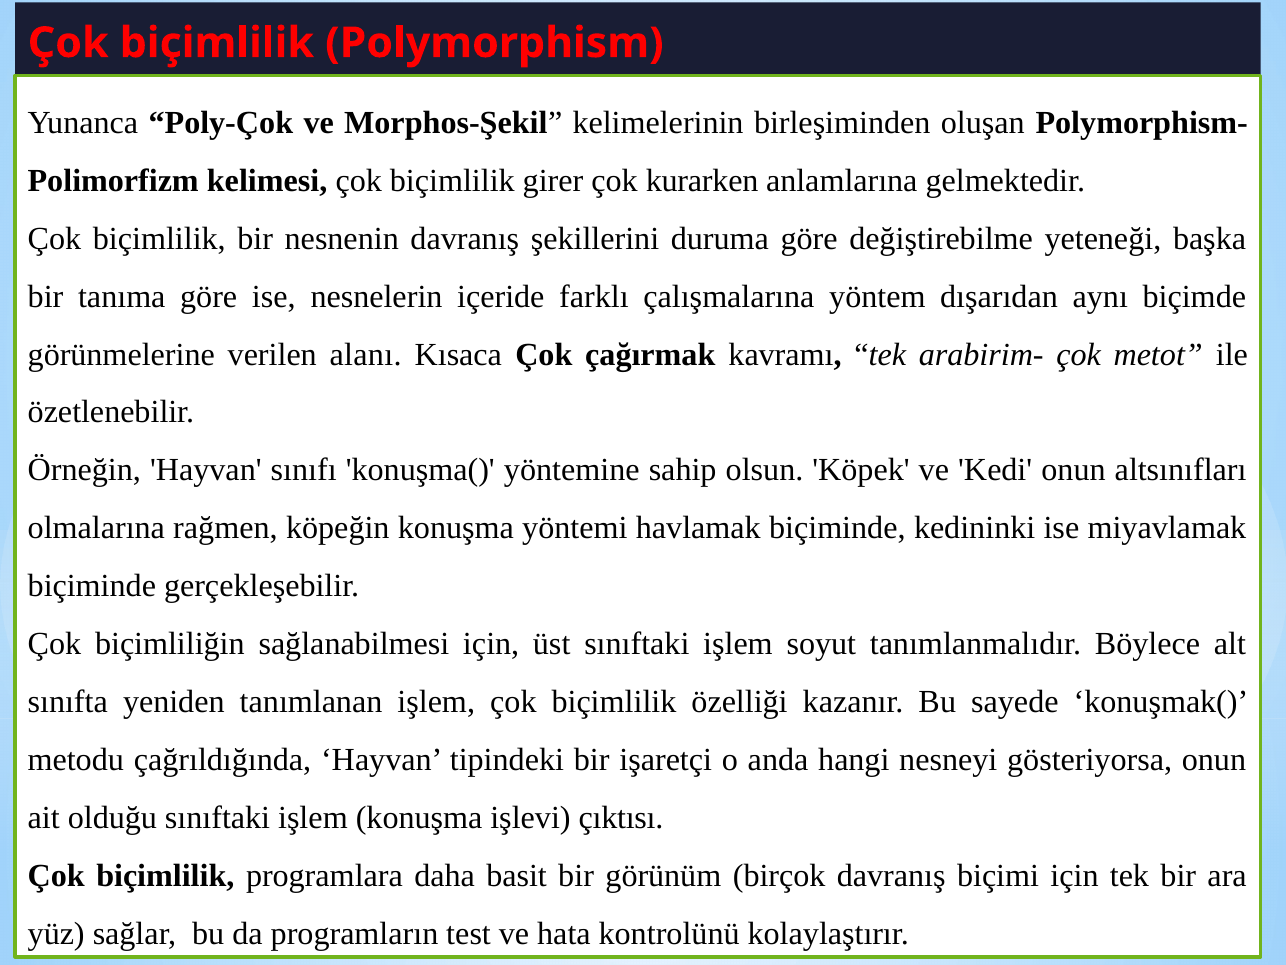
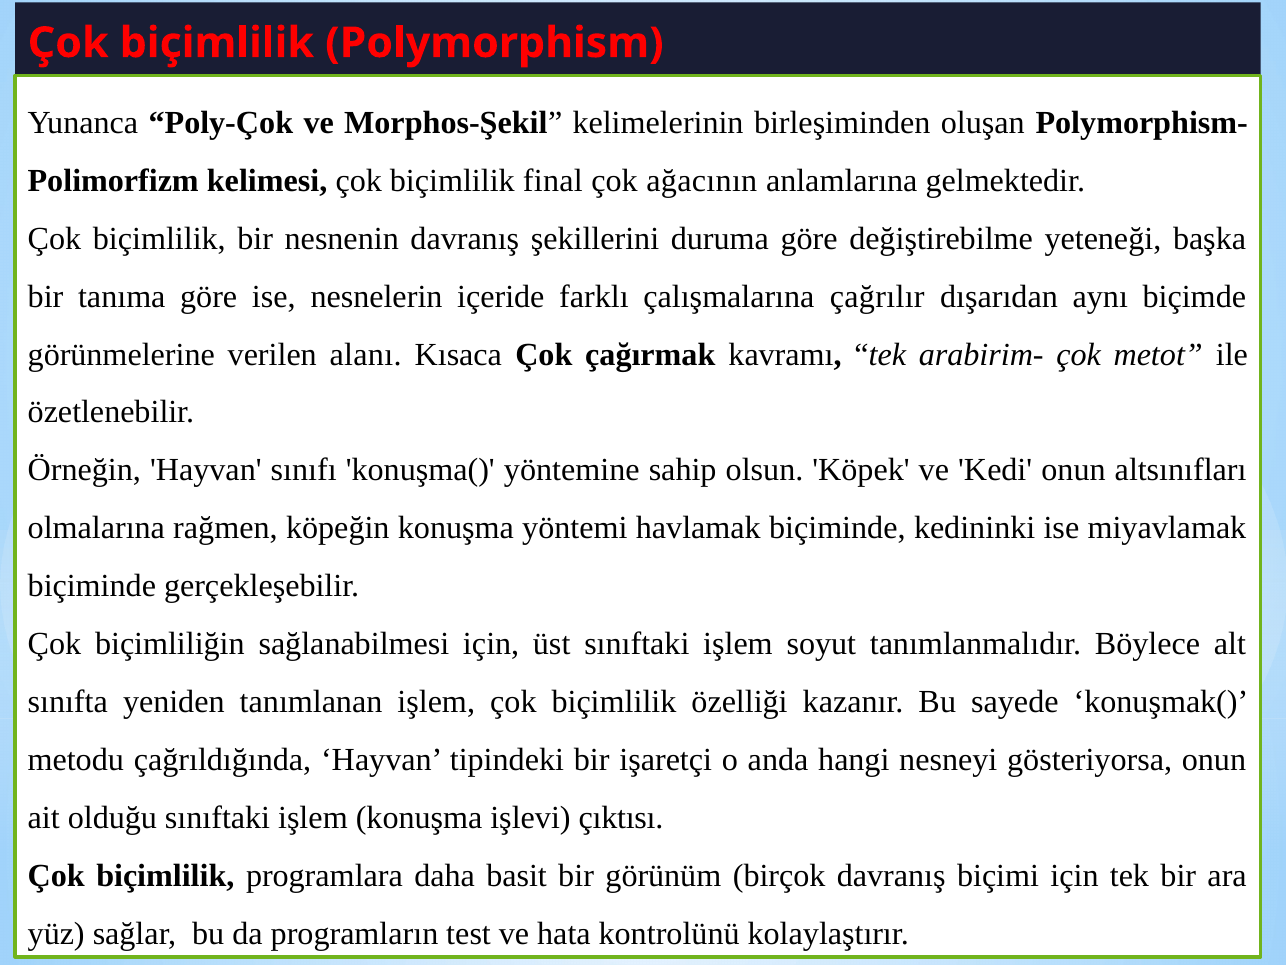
girer: girer -> final (553, 181)
kurarken: kurarken -> ağacının (702, 181)
yöntem: yöntem -> çağrılır (877, 296)
